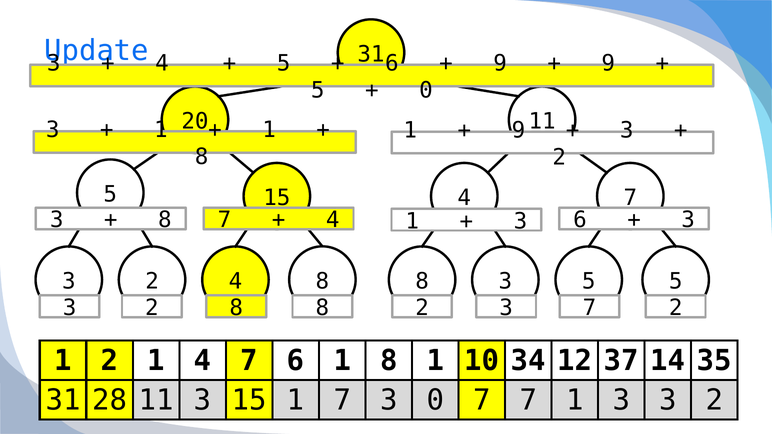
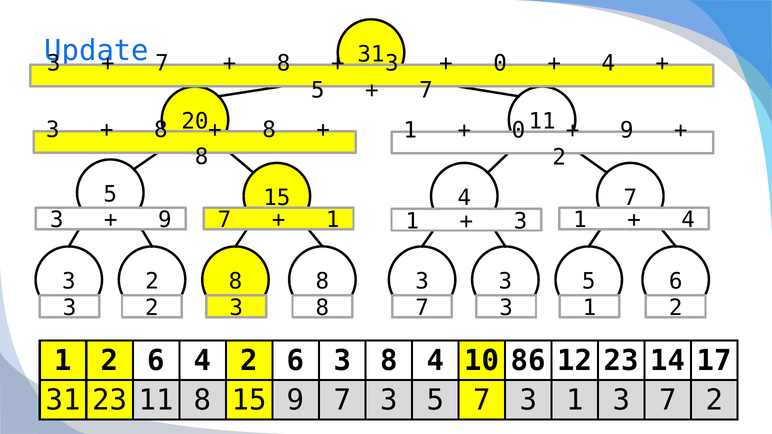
4: 4 -> 7 (162, 64)
5: 5 -> 8 (284, 64)
6: 6 -> 3 (392, 64)
9: 9 -> 0 (500, 64)
9: 9 -> 4 (608, 64)
0: 0 -> 7 (426, 91)
1: 1 -> 8 (161, 130)
1: 1 -> 8 (269, 130)
9: 9 -> 0 (518, 131)
3: 3 -> 9 (627, 131)
8: 8 -> 9 (165, 220)
4: 4 -> 1 (333, 220)
6: 6 -> 1 (580, 220)
3: 3 -> 4 (688, 220)
2 4: 4 -> 8 (235, 281)
8: 8 -> 3 (422, 281)
5 5: 5 -> 6 (676, 281)
3 2 8: 8 -> 3 (236, 308)
8 2: 2 -> 7 (422, 308)
7: 7 -> 1 (589, 308)
1 2 1: 1 -> 6 (156, 361)
7: 7 -> 2 (249, 361)
1: 1 -> 3 (342, 361)
1: 1 -> 4 (435, 361)
34: 34 -> 86 (528, 361)
12 37: 37 -> 23 (621, 361)
35: 35 -> 17 (714, 361)
31 28: 28 -> 23 (110, 400)
11 3: 3 -> 8 (203, 400)
15 1: 1 -> 9 (296, 400)
7 3 0: 0 -> 5 (435, 400)
7: 7 -> 3 (528, 400)
1 3 3: 3 -> 7 (668, 400)
